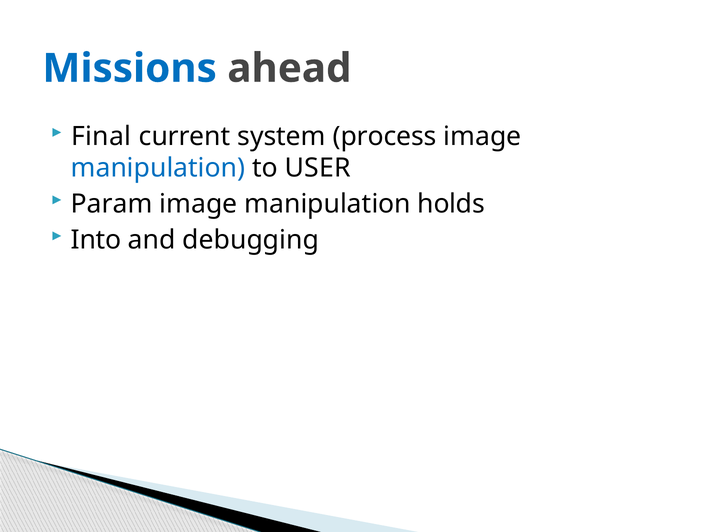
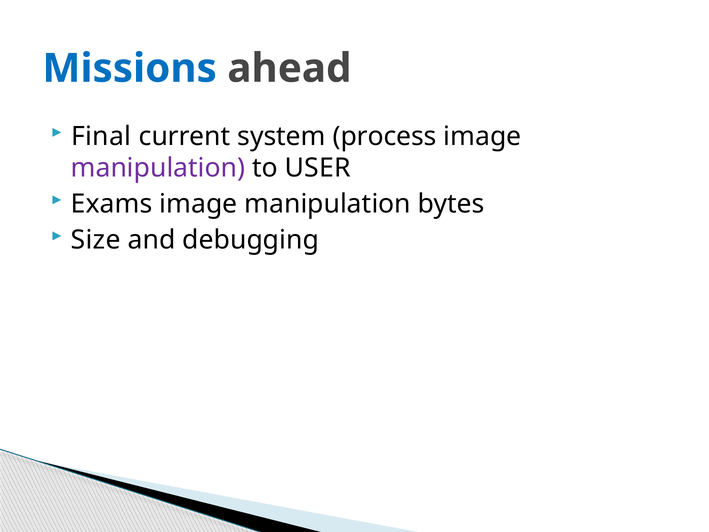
manipulation colour: blue -> purple (158, 168)
Param: Param -> Exams (112, 204)
holds: holds -> bytes (451, 204)
Into: Into -> Size (96, 240)
